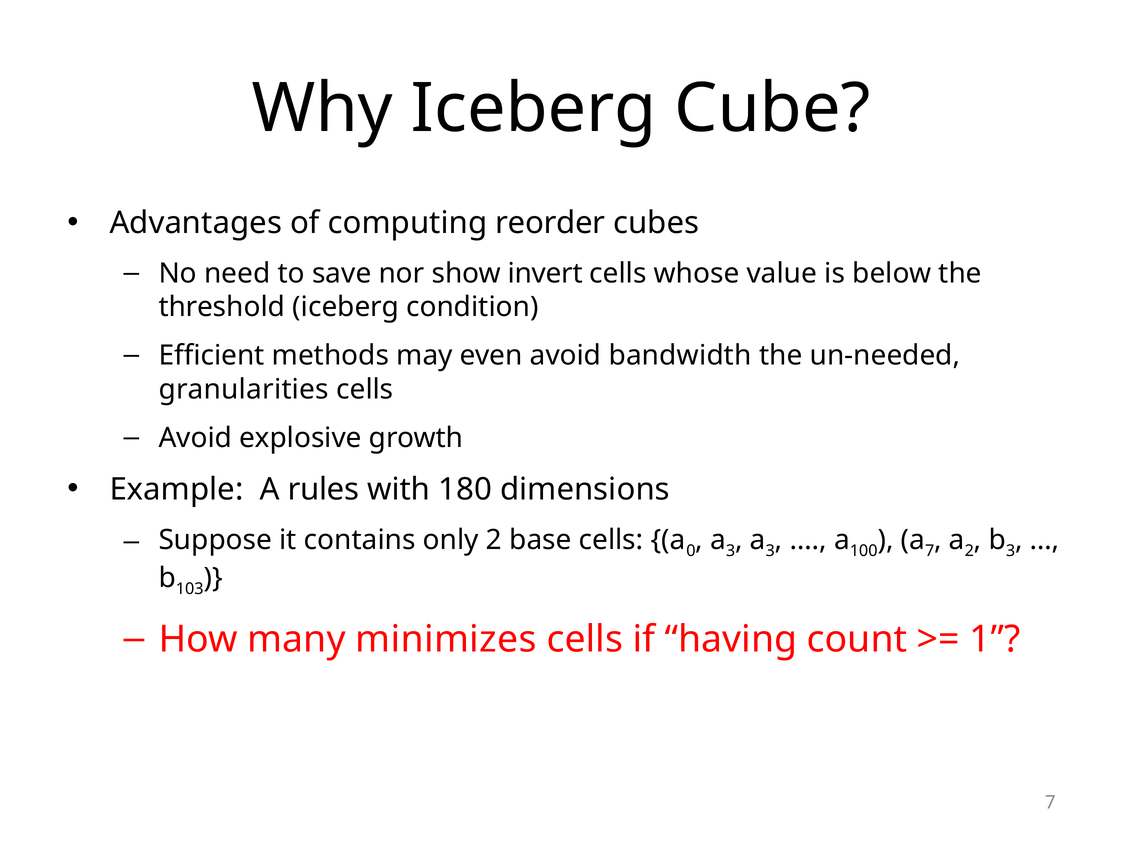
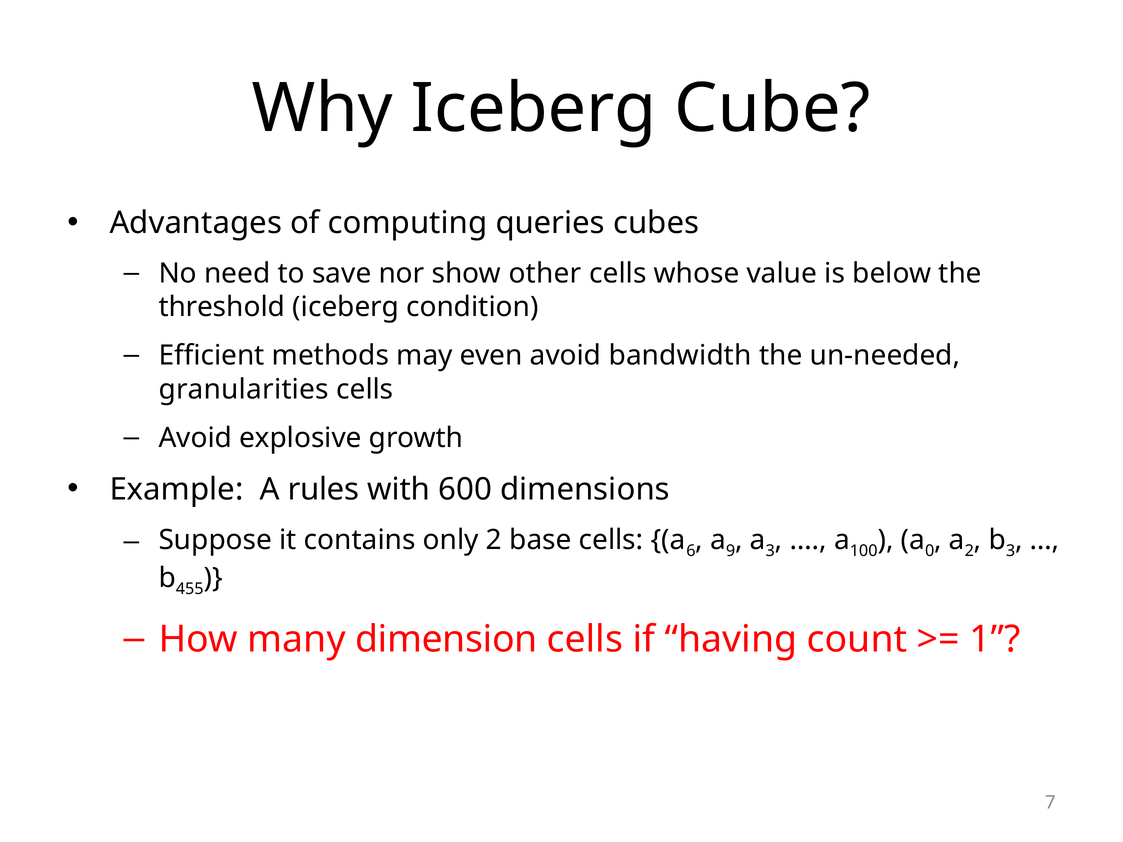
reorder: reorder -> queries (550, 223)
invert: invert -> other (545, 273)
180: 180 -> 600 (465, 490)
0: 0 -> 6 (691, 551)
3: 3 -> 9 (731, 551)
a 7: 7 -> 0 (930, 551)
103: 103 -> 455 (190, 589)
minimizes: minimizes -> dimension (446, 640)
